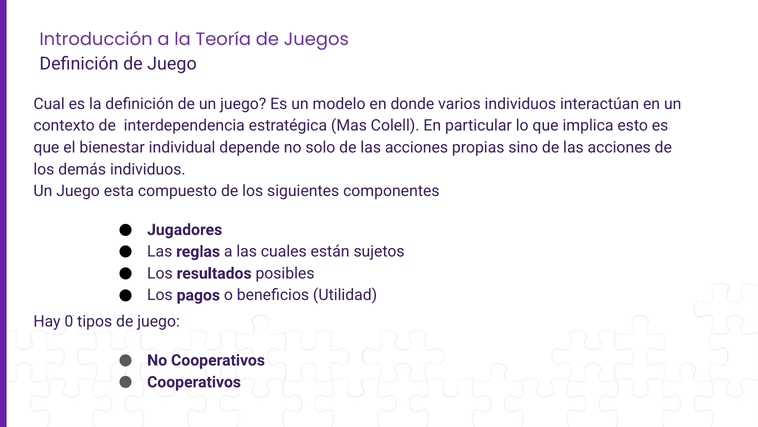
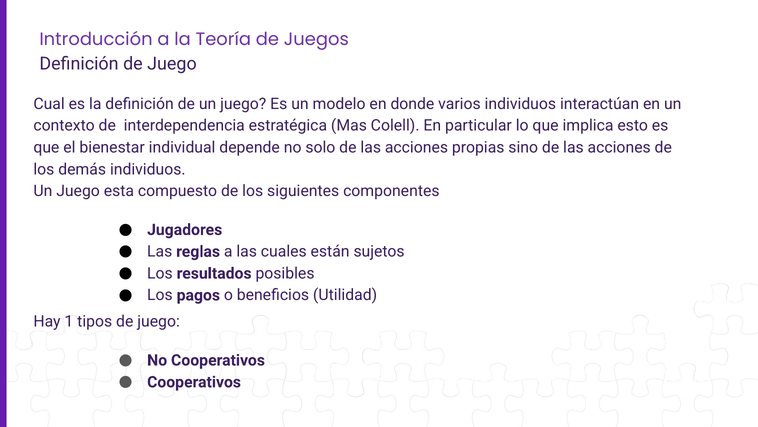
Hay 0: 0 -> 1 (69, 321)
